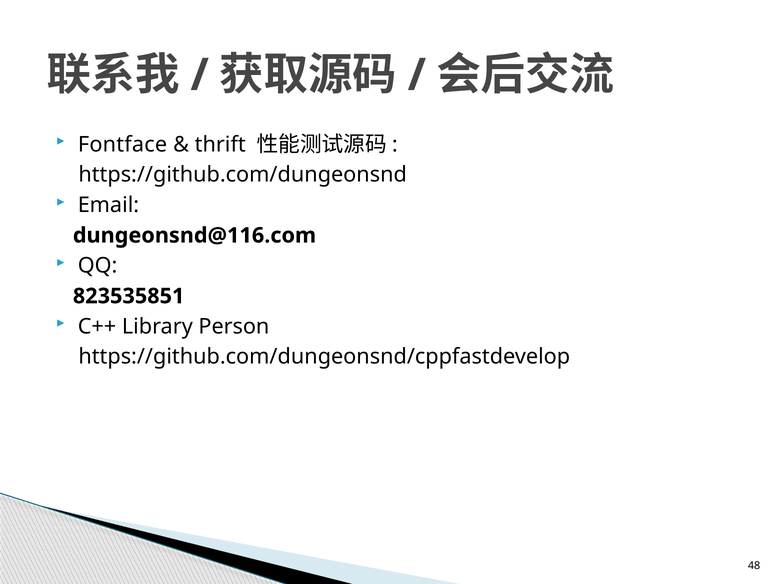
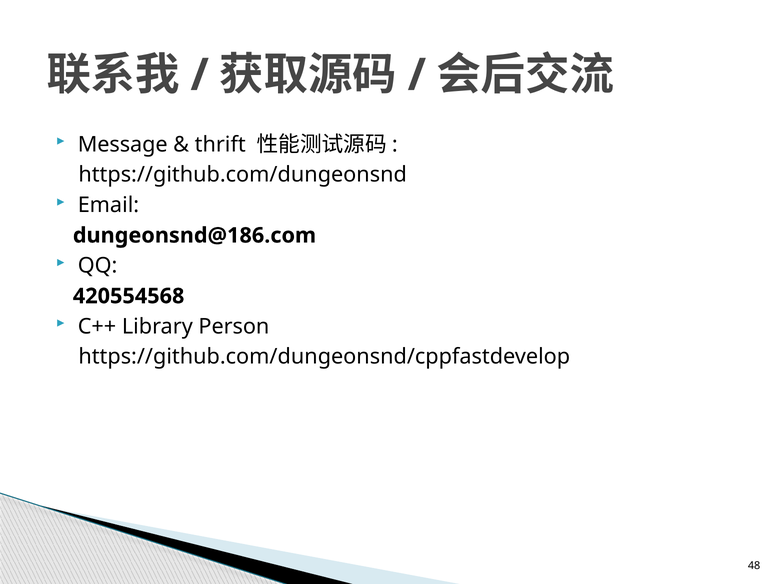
Fontface: Fontface -> Message (123, 145)
dungeonsnd@116.com: dungeonsnd@116.com -> dungeonsnd@186.com (194, 236)
823535851: 823535851 -> 420554568 (129, 296)
